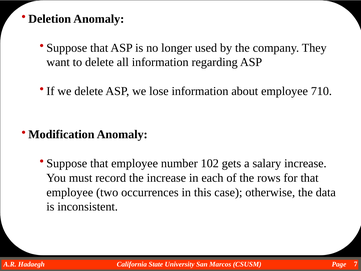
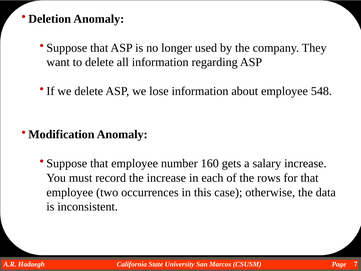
710: 710 -> 548 (321, 91)
102: 102 -> 160 (210, 163)
